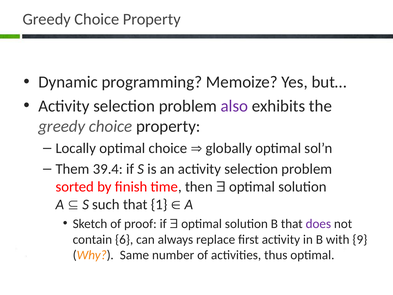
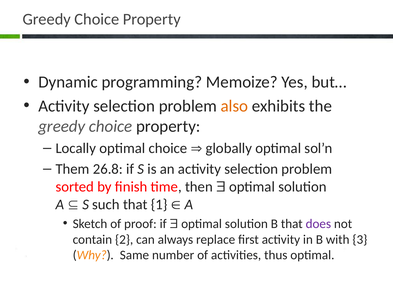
also colour: purple -> orange (234, 106)
39.4: 39.4 -> 26.8 (108, 169)
6: 6 -> 2 (124, 239)
9: 9 -> 3 (360, 239)
